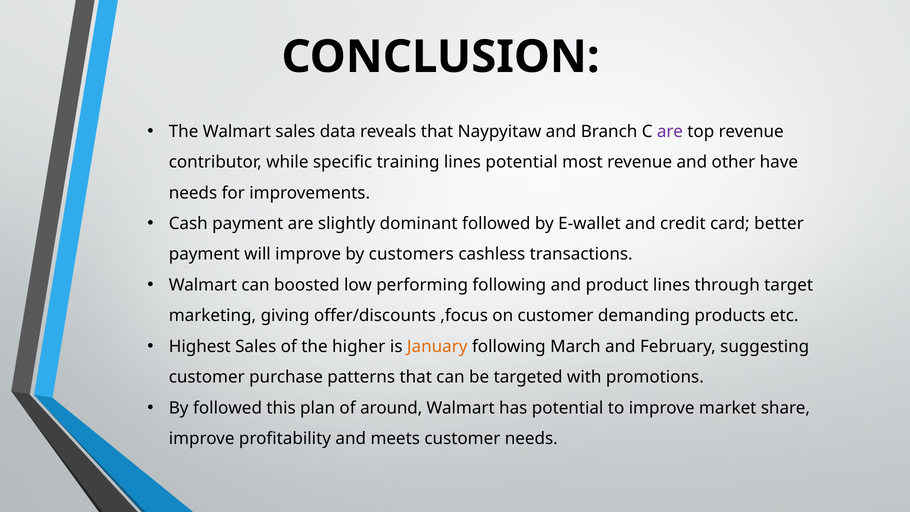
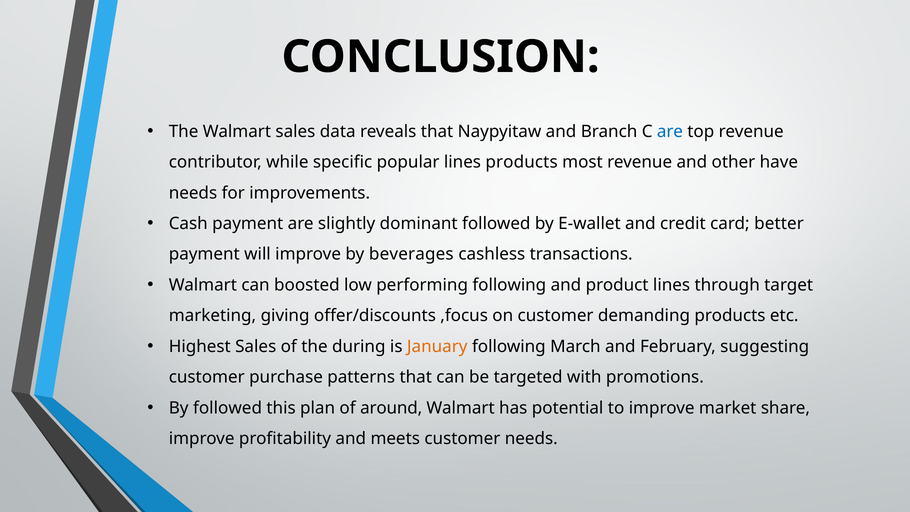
are colour: purple -> blue (670, 131)
training: training -> popular (408, 162)
lines potential: potential -> products (522, 162)
customers: customers -> beverages (411, 254)
higher: higher -> during (359, 346)
